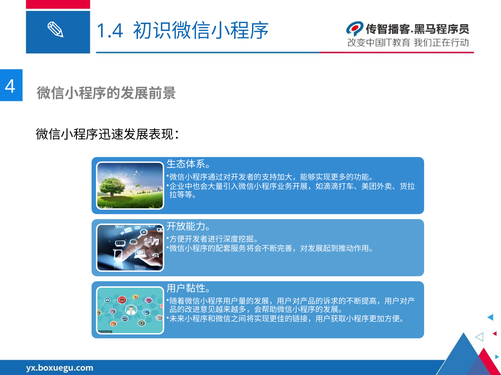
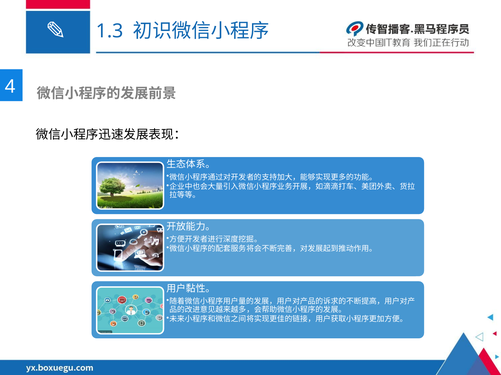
1.4: 1.4 -> 1.3 (110, 31)
